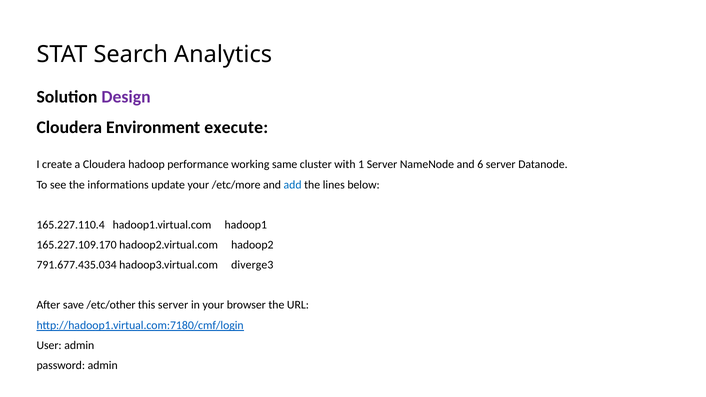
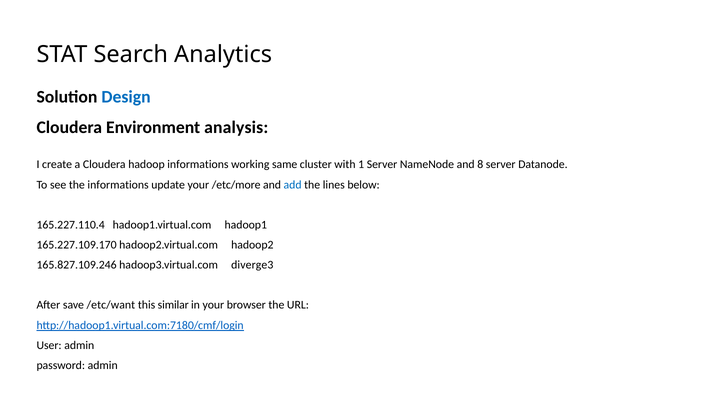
Design colour: purple -> blue (126, 97)
execute: execute -> analysis (236, 127)
hadoop performance: performance -> informations (198, 165)
6: 6 -> 8 (480, 165)
791.677.435.034: 791.677.435.034 -> 165.827.109.246 (77, 265)
/etc/other: /etc/other -> /etc/want (111, 305)
this server: server -> similar (173, 305)
